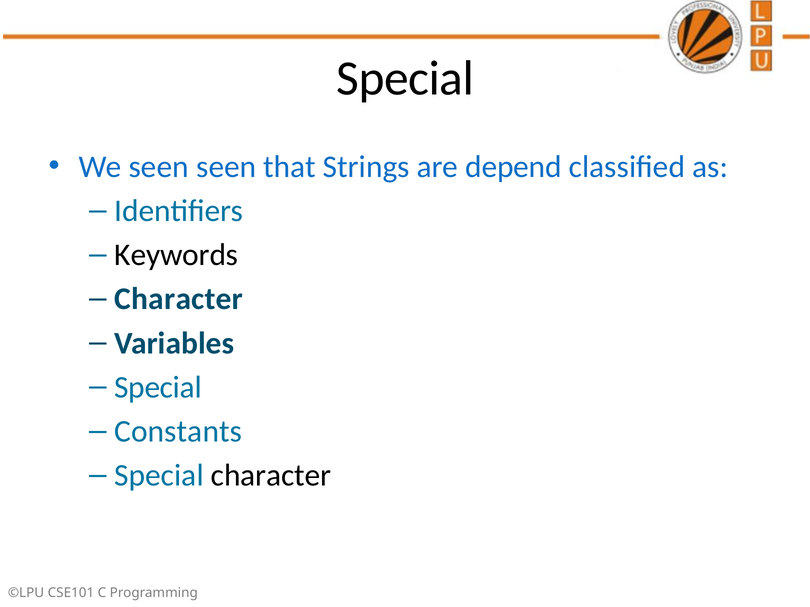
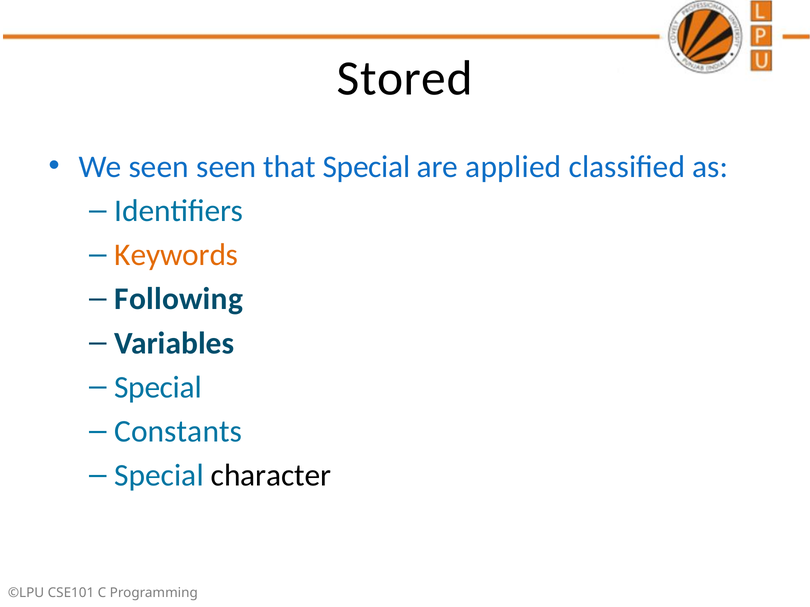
Special: Special -> Stored (405, 78)
that Strings: Strings -> Special (366, 167)
depend: depend -> applied (513, 167)
Keywords colour: black -> orange (176, 255)
Character: Character -> Following (179, 299)
